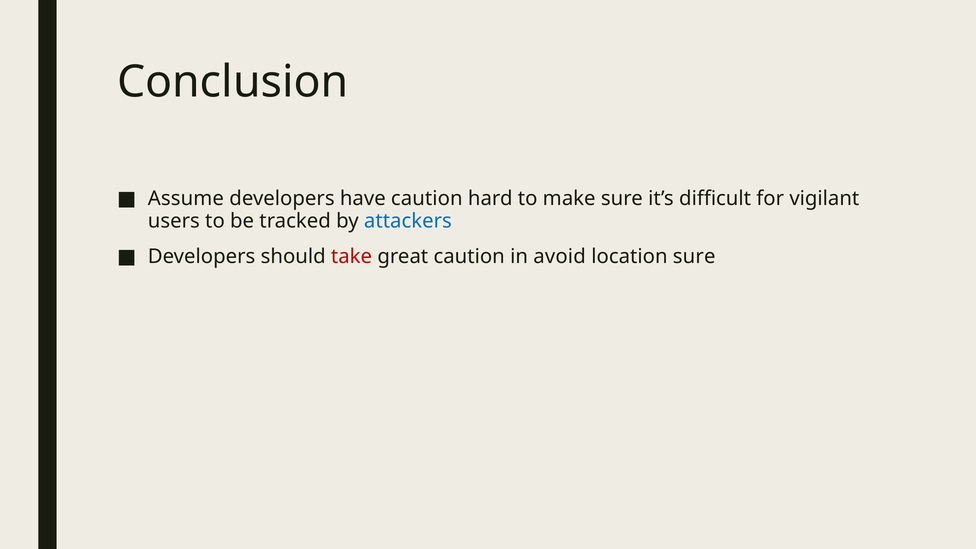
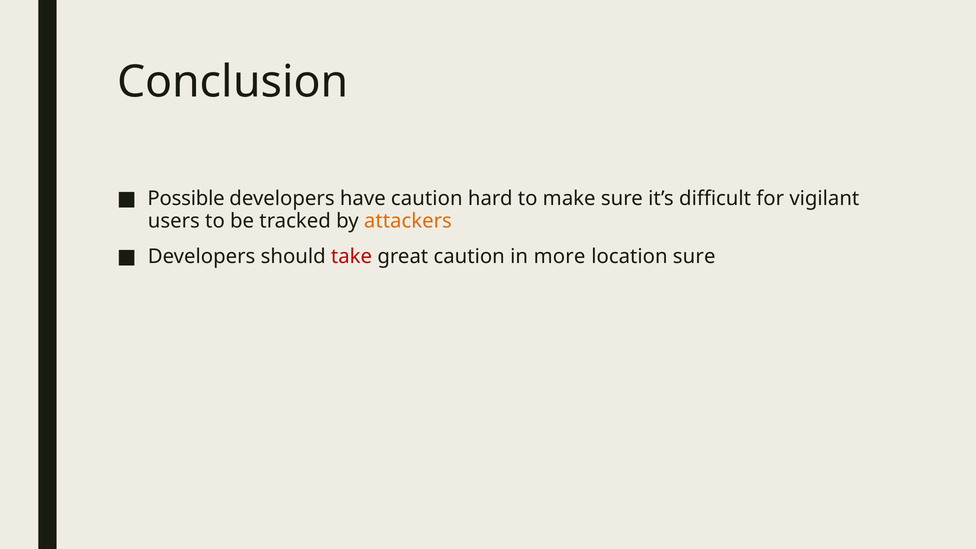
Assume: Assume -> Possible (186, 198)
attackers colour: blue -> orange (408, 221)
avoid: avoid -> more (560, 256)
